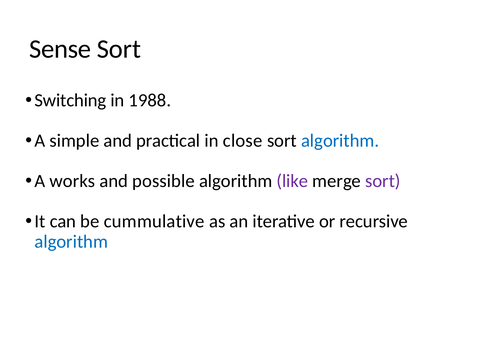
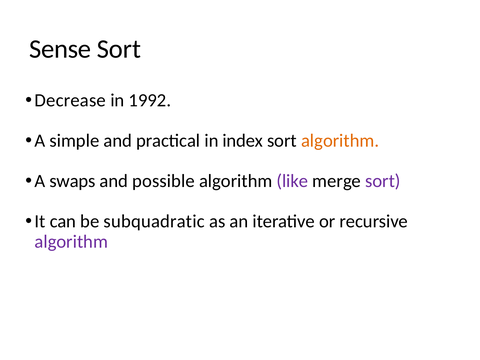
Switching: Switching -> Decrease (70, 100)
1988: 1988 -> 1992 (150, 100)
close: close -> index (243, 141)
algorithm colour: blue -> orange (340, 141)
works: works -> swaps (72, 181)
cummulative: cummulative -> subquadratic (154, 221)
algorithm colour: blue -> purple (71, 242)
